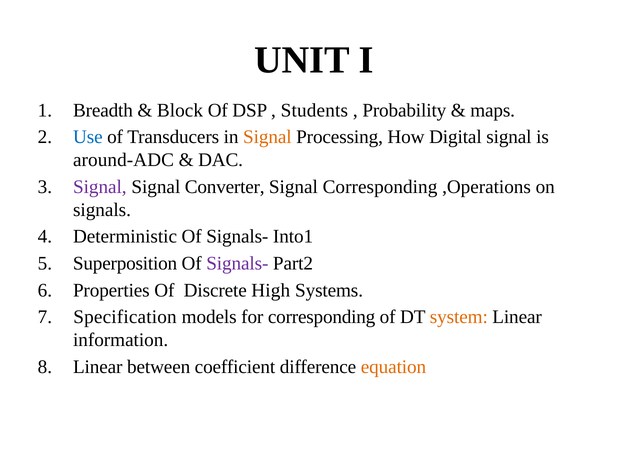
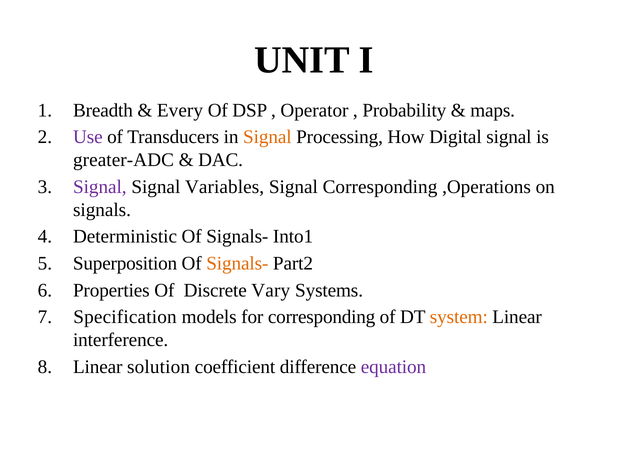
Block: Block -> Every (180, 110)
Students: Students -> Operator (314, 110)
Use colour: blue -> purple (88, 137)
around-ADC: around-ADC -> greater-ADC (123, 160)
Converter: Converter -> Variables (225, 187)
Signals- colour: purple -> orange (237, 263)
High: High -> Vary (271, 290)
information: information -> interference (121, 340)
between: between -> solution (159, 367)
equation colour: orange -> purple (394, 367)
